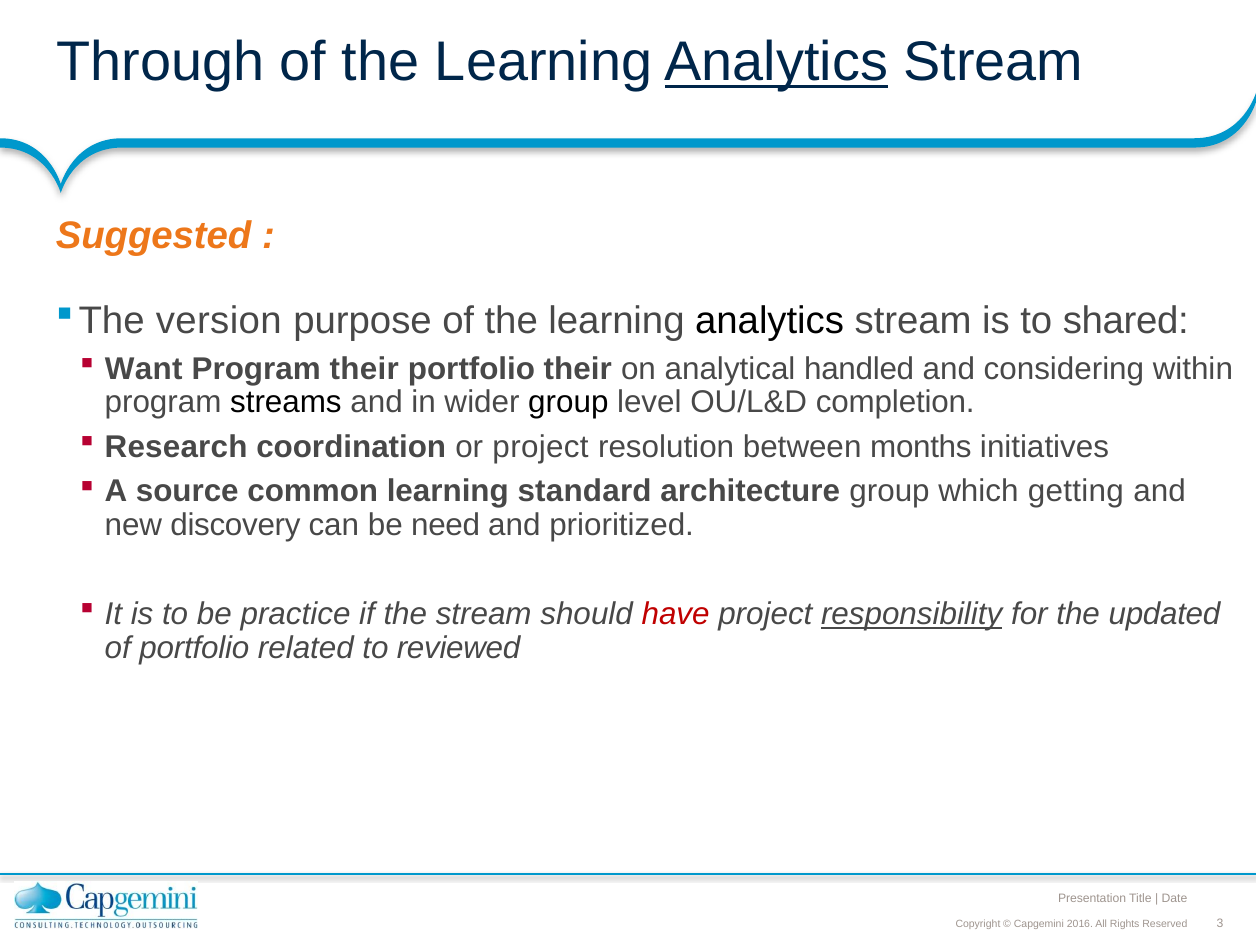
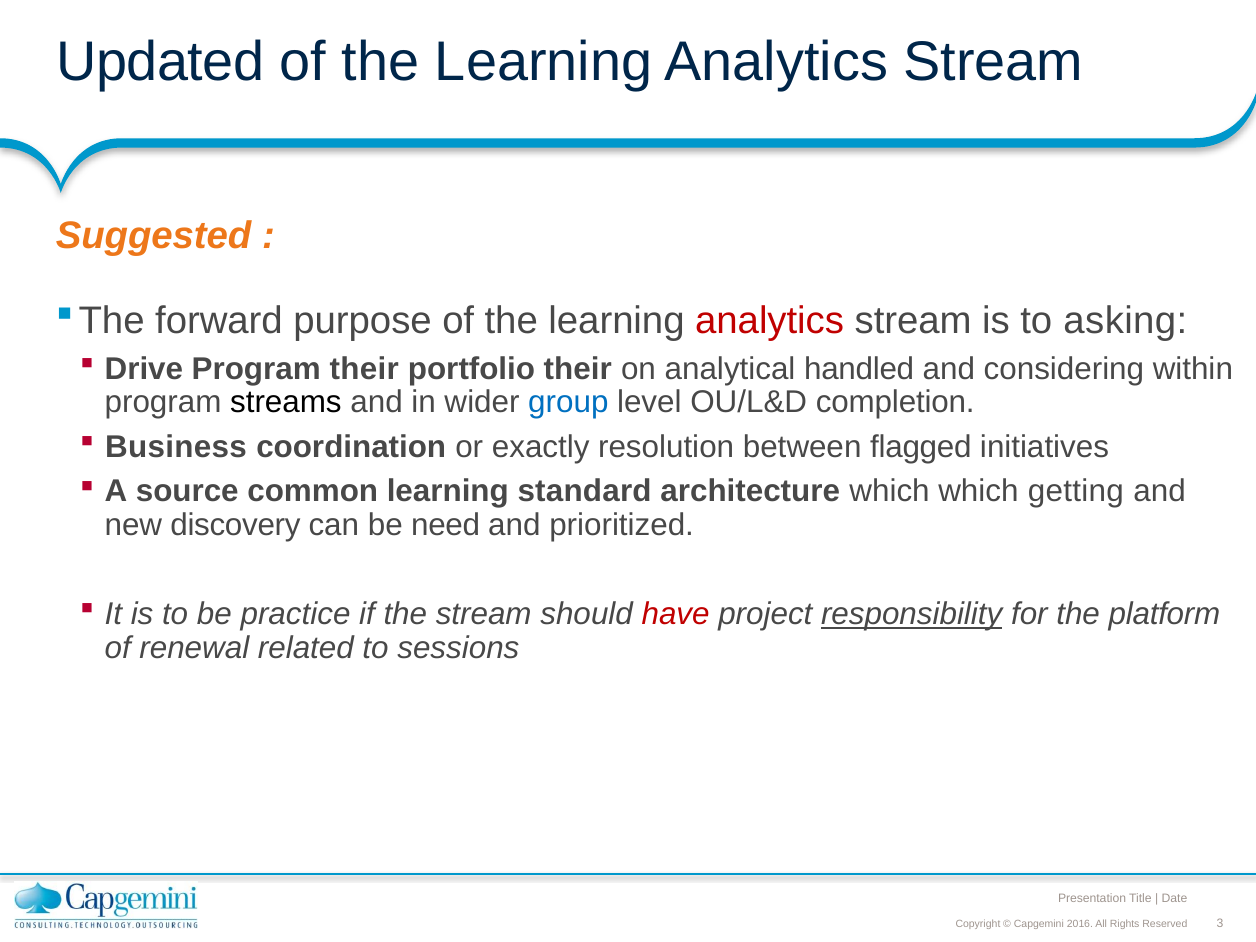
Through: Through -> Updated (160, 62)
Analytics underline: present -> none (776, 62)
version: version -> forward (219, 320)
analytics colour: black -> red (770, 320)
shared: shared -> asking (1125, 320)
Want: Want -> Drive (144, 369)
group colour: black -> blue (568, 403)
Research: Research -> Business (176, 447)
or project: project -> exactly (541, 447)
months: months -> flagged (921, 447)
architecture group: group -> which (890, 491)
updated: updated -> platform (1164, 614)
of portfolio: portfolio -> renewal (194, 648)
reviewed: reviewed -> sessions (458, 648)
